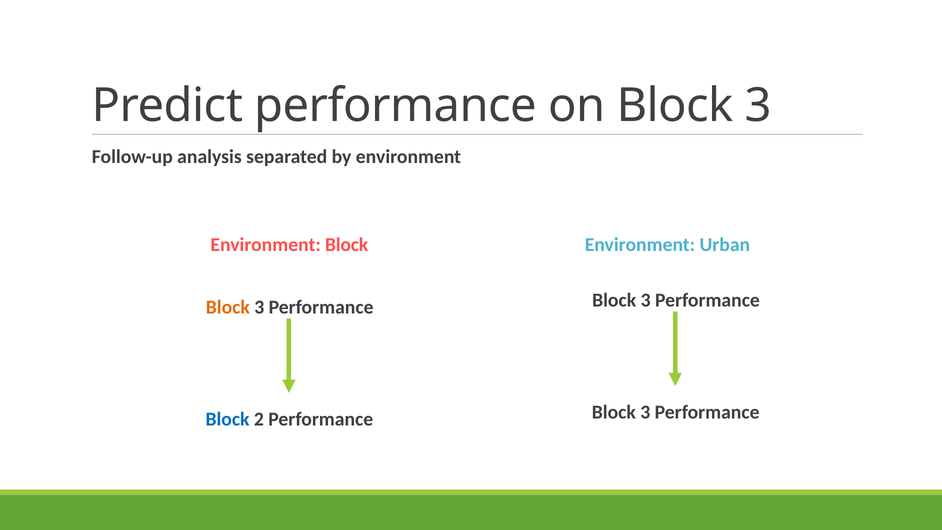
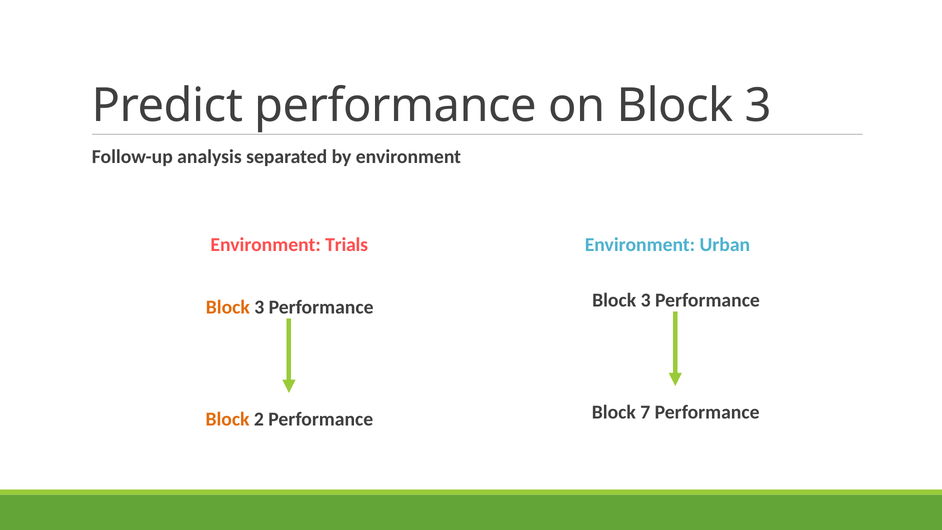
Block: Block -> Trials (347, 245)
3: 3 -> 7 (645, 412)
Block colour: blue -> orange (228, 419)
